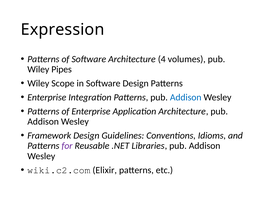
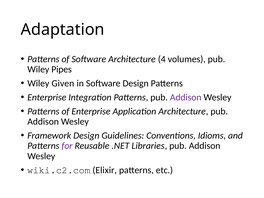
Expression: Expression -> Adaptation (63, 30)
Scope: Scope -> Given (63, 83)
Addison colour: blue -> purple (186, 97)
